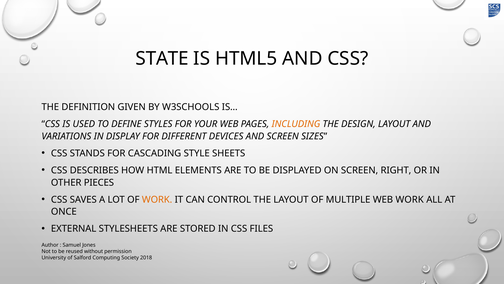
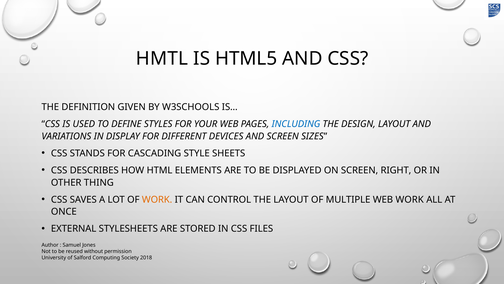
STATE: STATE -> HMTL (162, 58)
INCLUDING colour: orange -> blue (296, 124)
PIECES: PIECES -> THING (99, 182)
